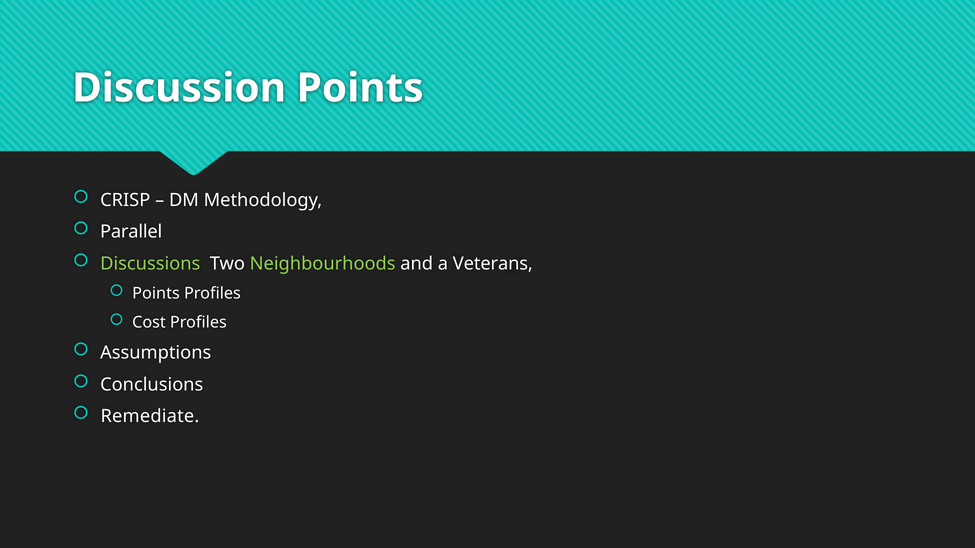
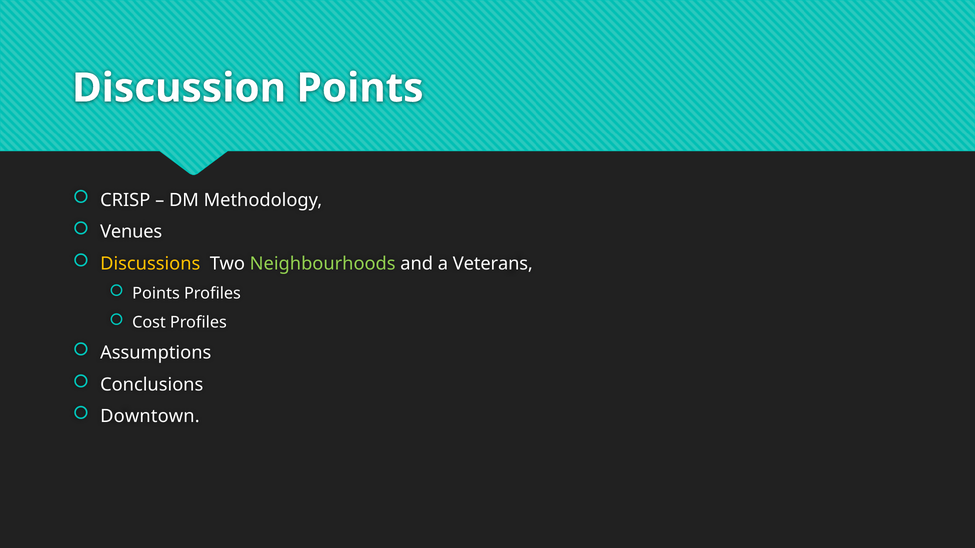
Parallel: Parallel -> Venues (131, 232)
Discussions colour: light green -> yellow (150, 264)
Remediate: Remediate -> Downtown (150, 417)
